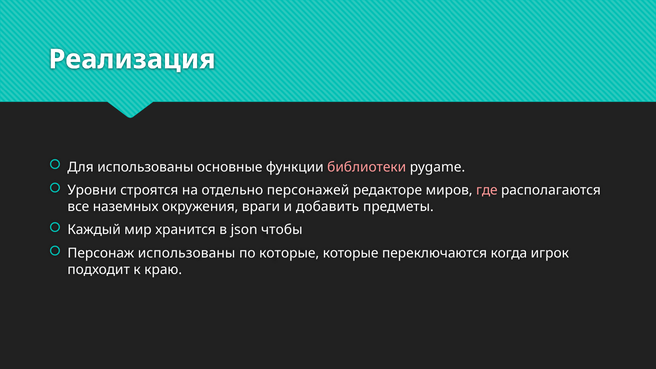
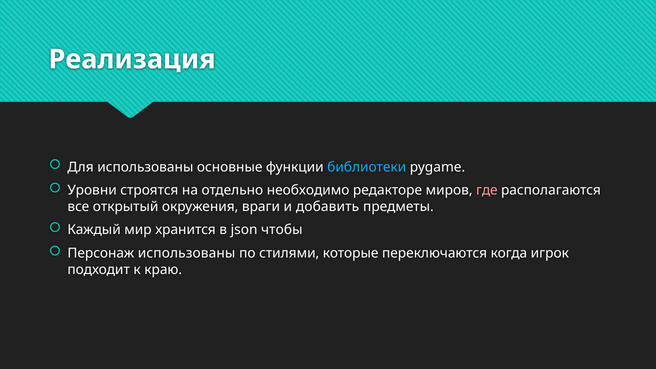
библиотеки colour: pink -> light blue (367, 167)
персонажей: персонажей -> необходимо (308, 190)
наземных: наземных -> открытый (126, 207)
по которые: которые -> стилями (289, 253)
